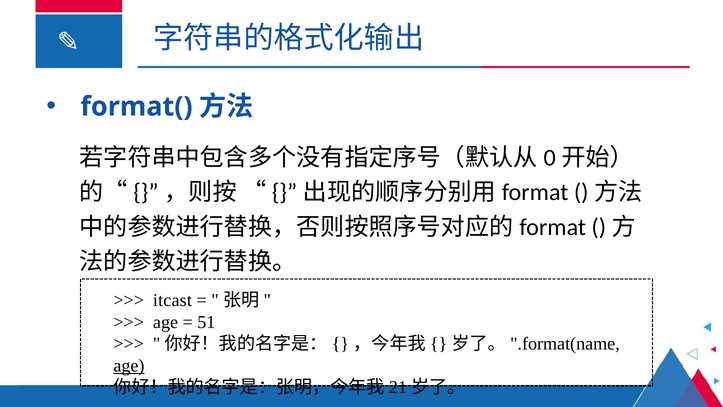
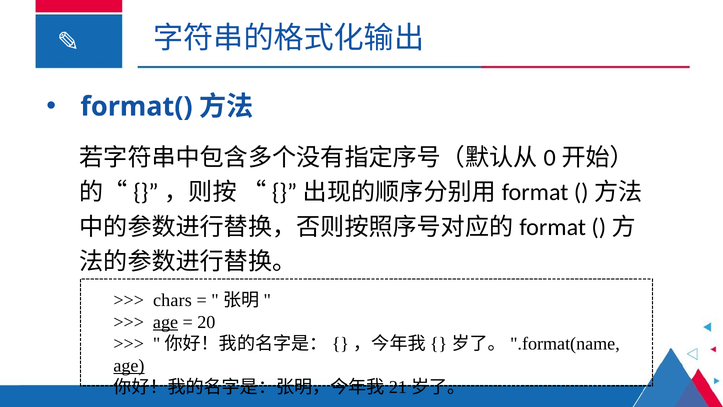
itcast: itcast -> chars (172, 300)
age underline: none -> present (166, 322)
51: 51 -> 20 (206, 322)
